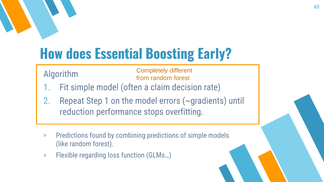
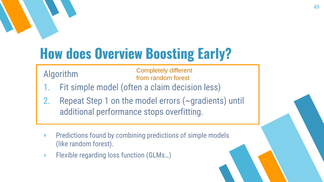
Essential: Essential -> Overview (119, 54)
rate: rate -> less (212, 88)
reduction: reduction -> additional (77, 112)
